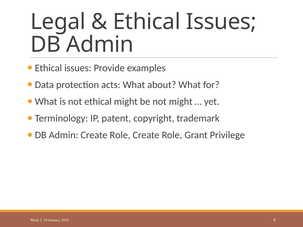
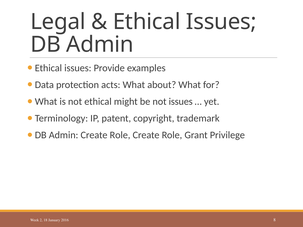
not might: might -> issues (181, 102)
